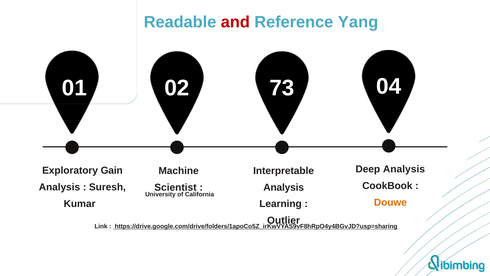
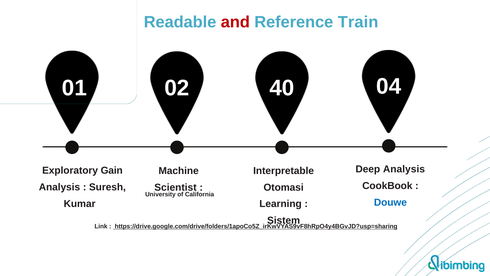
Yang: Yang -> Train (358, 22)
73: 73 -> 40 (282, 88)
Analysis: Analysis -> Otomasi (284, 187)
Douwe colour: orange -> blue (390, 202)
Outlier: Outlier -> Sistem (284, 220)
